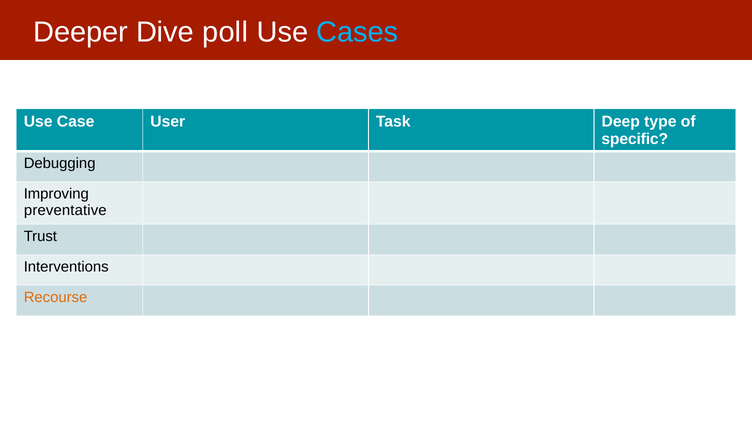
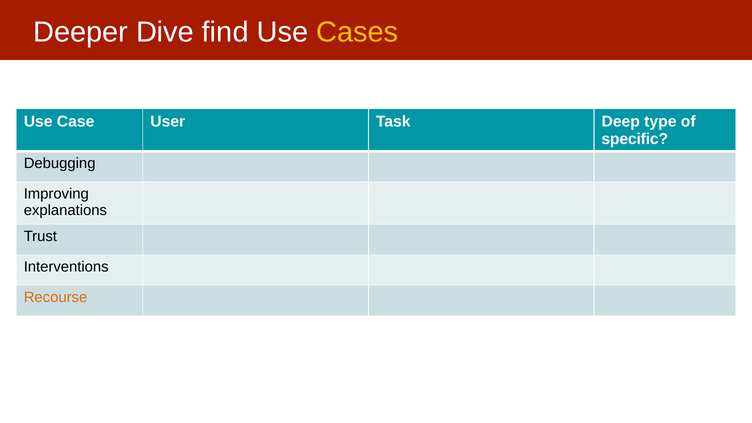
poll: poll -> find (225, 32)
Cases colour: light blue -> yellow (357, 32)
preventative: preventative -> explanations (65, 211)
